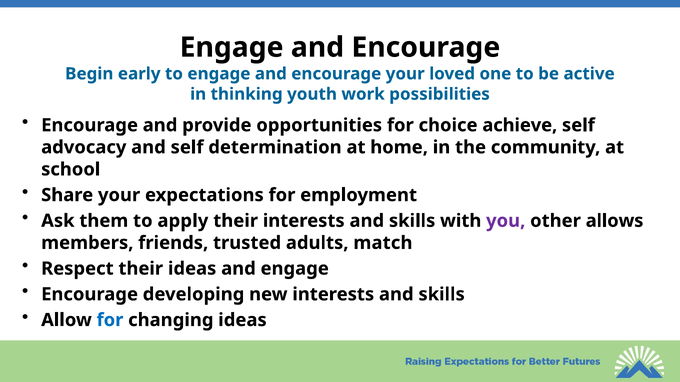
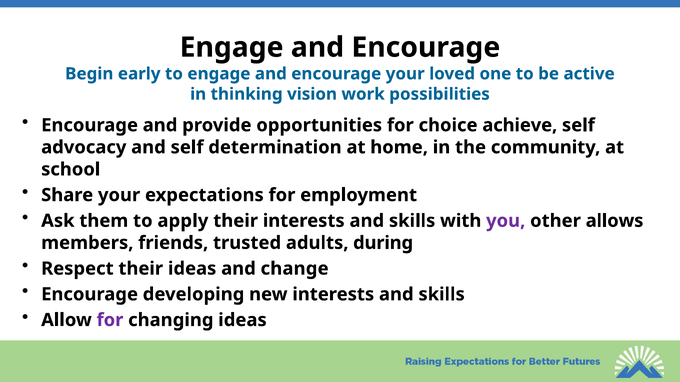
youth: youth -> vision (312, 94)
match: match -> during (383, 243)
and engage: engage -> change (295, 269)
for colour: blue -> purple (110, 321)
